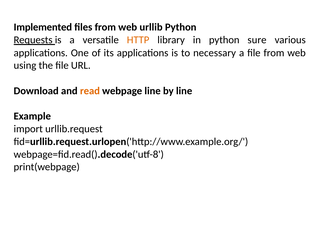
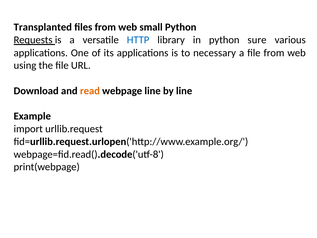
Implemented: Implemented -> Transplanted (43, 27)
urllib: urllib -> small (151, 27)
HTTP colour: orange -> blue (138, 40)
